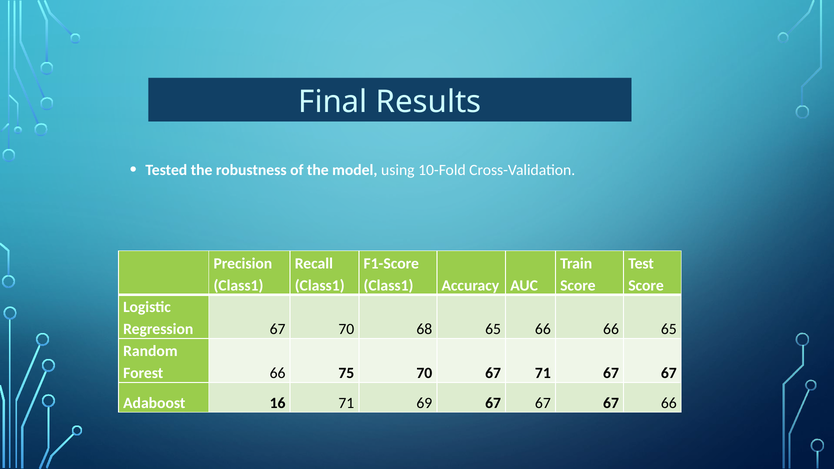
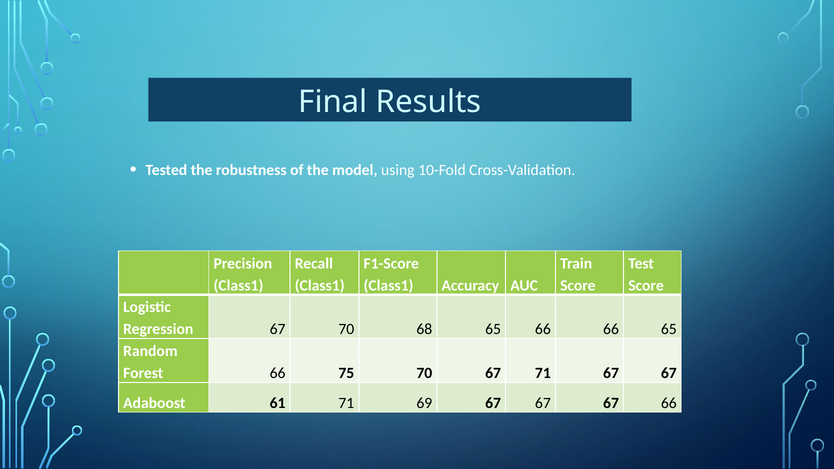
16: 16 -> 61 (278, 403)
